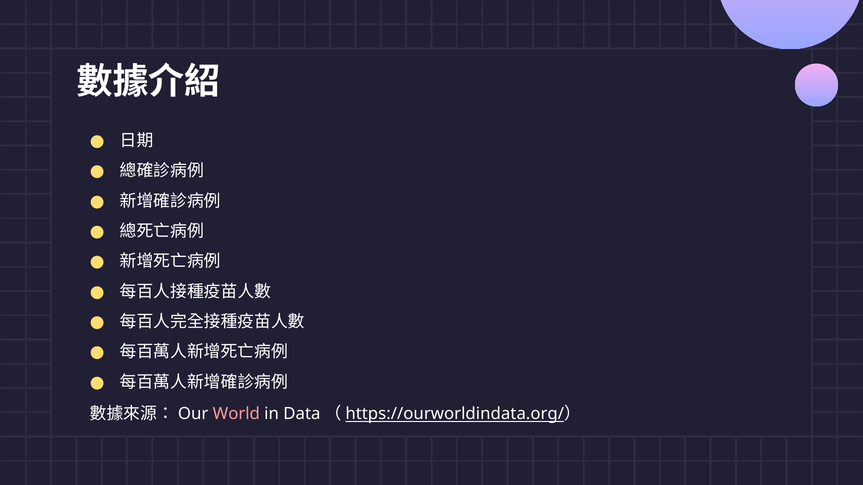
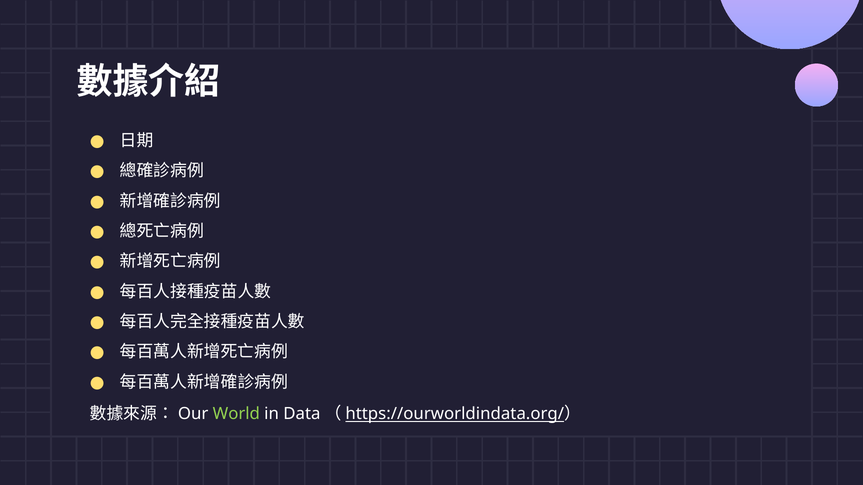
World colour: pink -> light green (236, 414)
